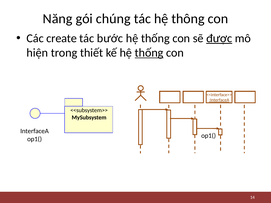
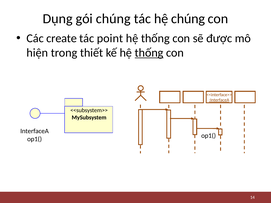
Năng: Năng -> Dụng (58, 19)
hệ thông: thông -> chúng (188, 19)
bước: bước -> point (110, 38)
được underline: present -> none (219, 38)
